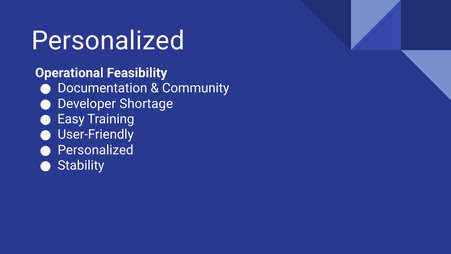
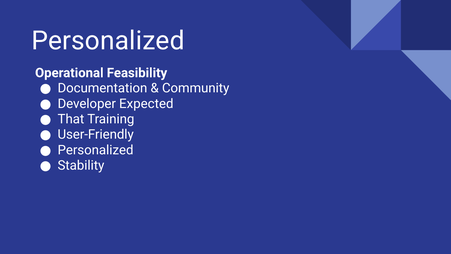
Shortage: Shortage -> Expected (146, 104)
Easy: Easy -> That (71, 119)
